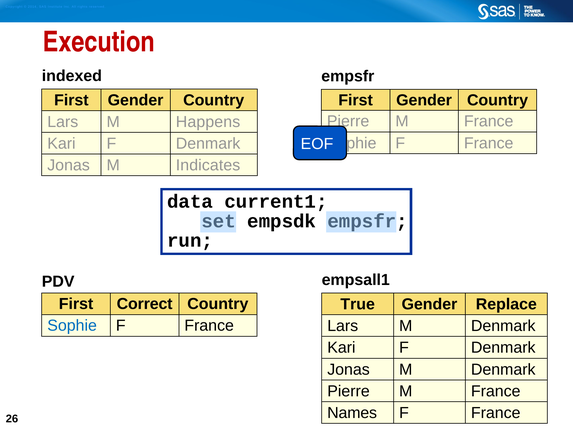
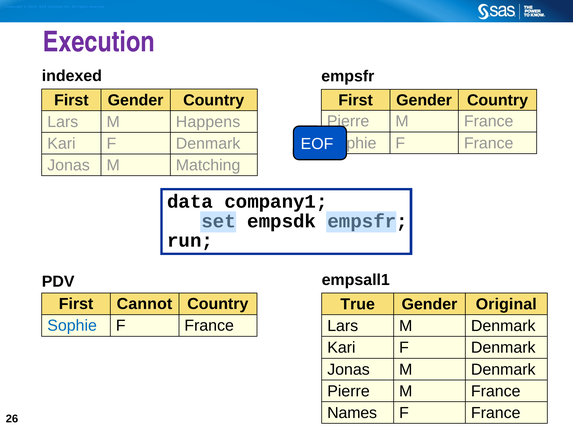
Execution colour: red -> purple (99, 42)
Indicates: Indicates -> Matching (208, 165)
current1: current1 -> company1 (276, 201)
Correct: Correct -> Cannot (144, 304)
Replace: Replace -> Original (506, 304)
